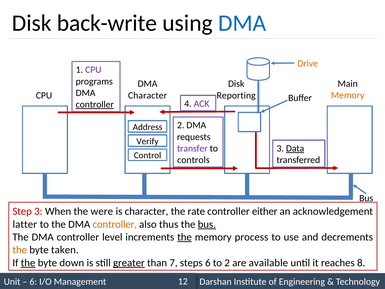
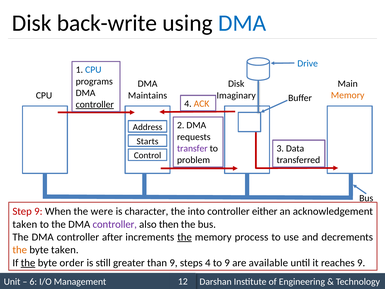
Drive colour: orange -> blue (308, 63)
CPU colour: purple -> blue (93, 70)
Character: Character -> Maintains (148, 95)
Reporting: Reporting -> Imaginary (236, 95)
ACK colour: purple -> orange (202, 104)
Verify: Verify -> Starts (147, 141)
Data underline: present -> none (295, 148)
controls: controls -> problem (194, 160)
Step 3: 3 -> 9 (38, 211)
rate: rate -> into (196, 211)
latter: latter -> taken (25, 224)
controller colour: orange -> purple (115, 224)
thus: thus -> then (169, 224)
bus underline: present -> none (207, 224)
level: level -> after (112, 237)
down: down -> order (72, 263)
greater underline: present -> none (129, 263)
than 7: 7 -> 9 (174, 263)
steps 6: 6 -> 4 (208, 263)
to 2: 2 -> 9 (227, 263)
reaches 8: 8 -> 9 (361, 263)
